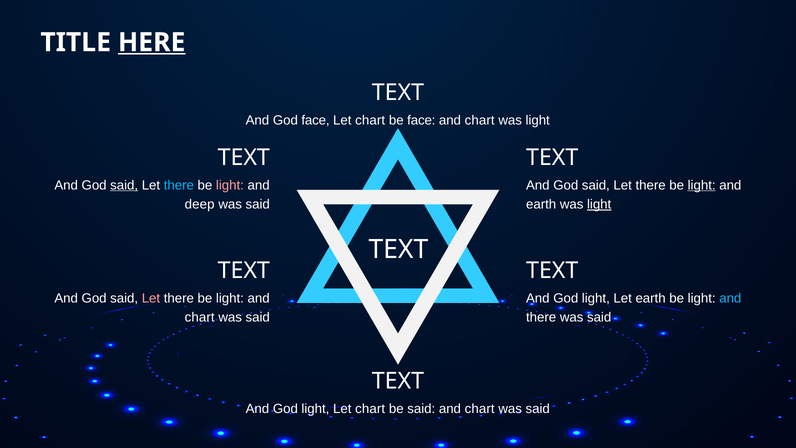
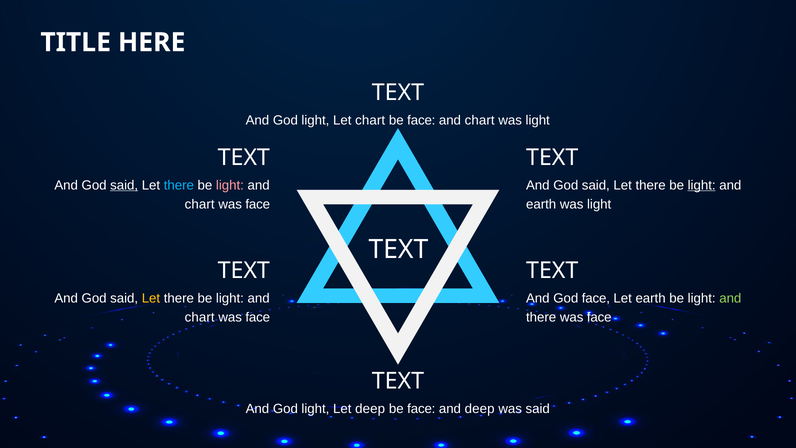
HERE underline: present -> none (152, 42)
face: face -> light (315, 120)
deep: deep -> chart (200, 204)
said: said -> face (258, 204)
light underline: present -> none (599, 204)
Let colour: pink -> yellow (151, 298)
light: light -> face (596, 298)
and colour: light blue -> light green (730, 298)
said: said -> face (258, 317)
there was said: said -> face (599, 317)
chart: chart -> deep (370, 409)
said: said -> face (421, 409)
chart: chart -> deep (480, 409)
